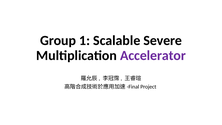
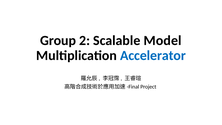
1: 1 -> 2 (85, 41)
Severe: Severe -> Model (163, 41)
Accelerator colour: purple -> blue (153, 55)
